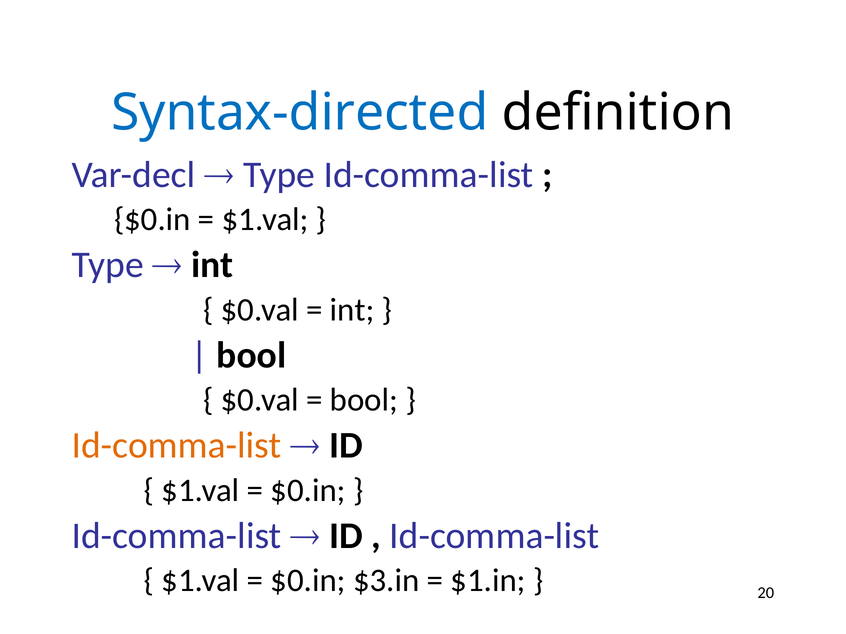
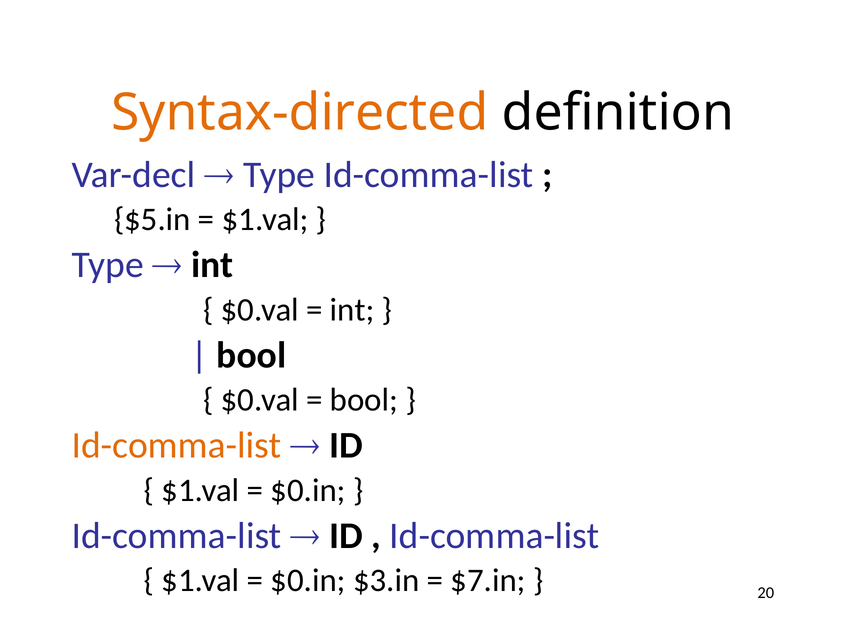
Syntax-directed colour: blue -> orange (300, 113)
$0.in: $0.in -> $5.in (152, 220)
$1.in: $1.in -> $7.in (488, 581)
